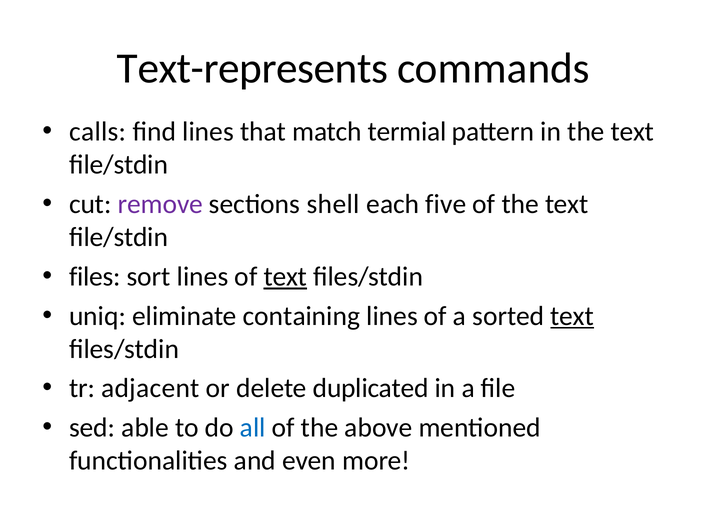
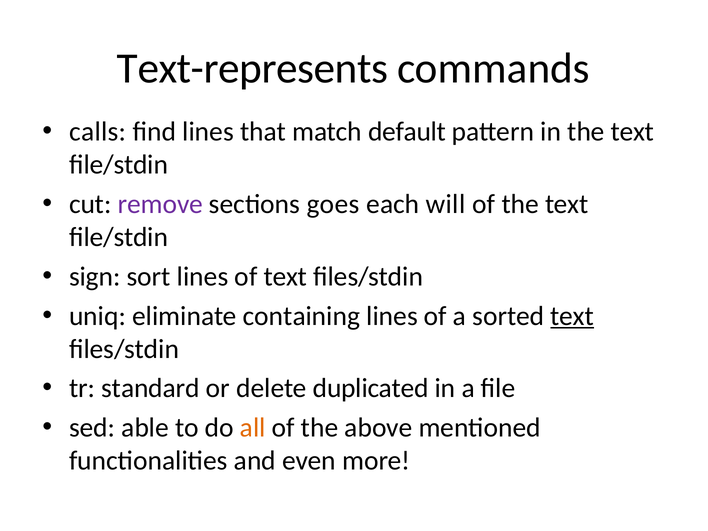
termial: termial -> default (407, 132)
shell: shell -> goes (333, 204)
five: five -> will (446, 204)
files: files -> sign (95, 277)
text underline: present -> none (285, 277)
adjacent: adjacent -> standard (151, 388)
all colour: blue -> orange (253, 428)
